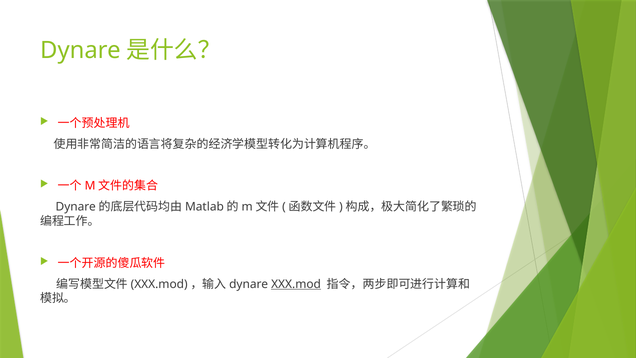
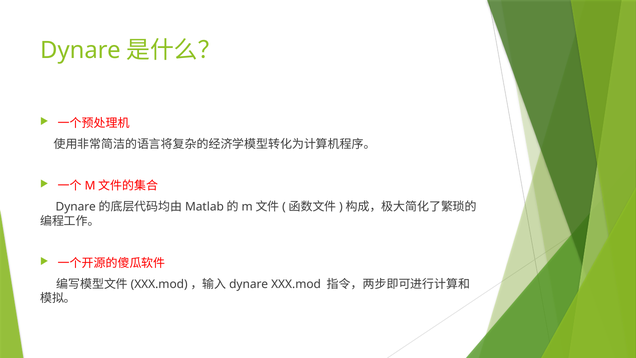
XXX.mod underline: present -> none (296, 284)
